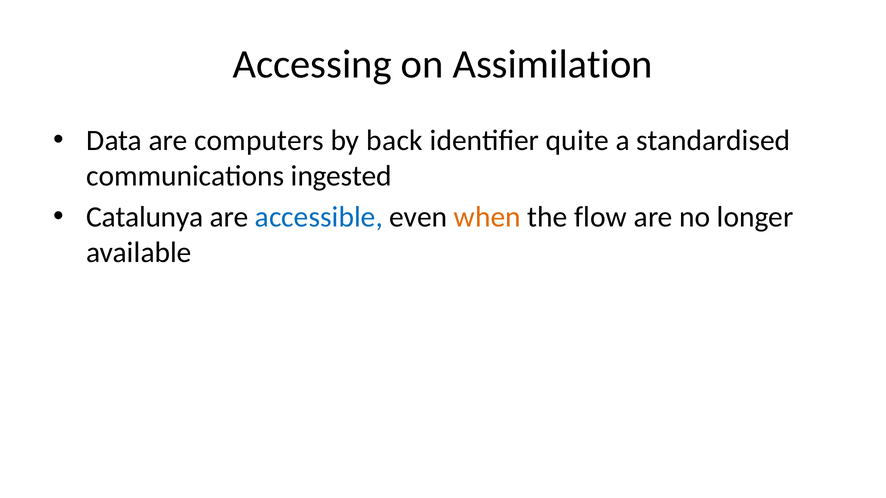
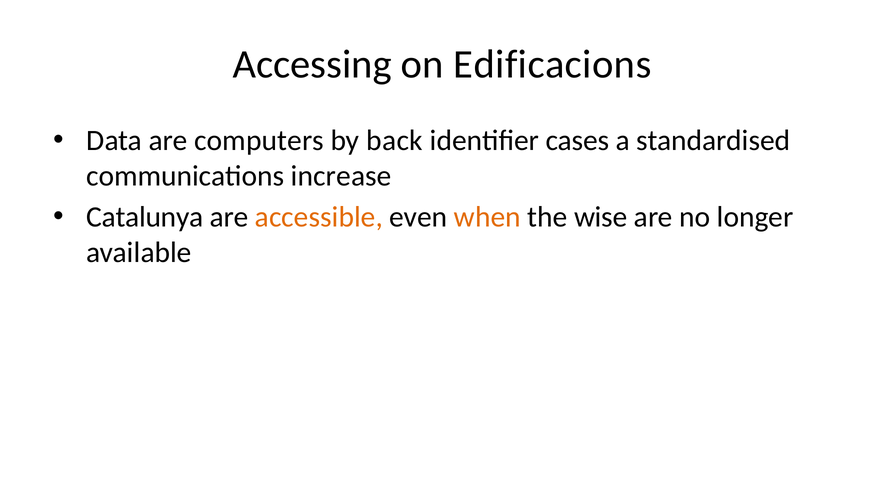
Assimilation: Assimilation -> Edificacions (552, 64)
quite: quite -> cases (577, 141)
ingested: ingested -> increase (341, 176)
accessible colour: blue -> orange (319, 217)
flow: flow -> wise (601, 217)
